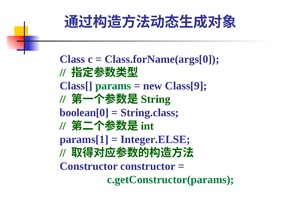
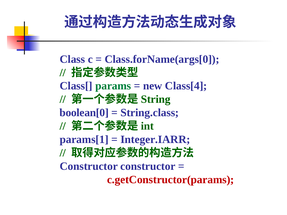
Class[9: Class[9 -> Class[4 (186, 86)
Integer.ELSE: Integer.ELSE -> Integer.IARR (155, 140)
c.getConstructor(params colour: green -> red (171, 180)
